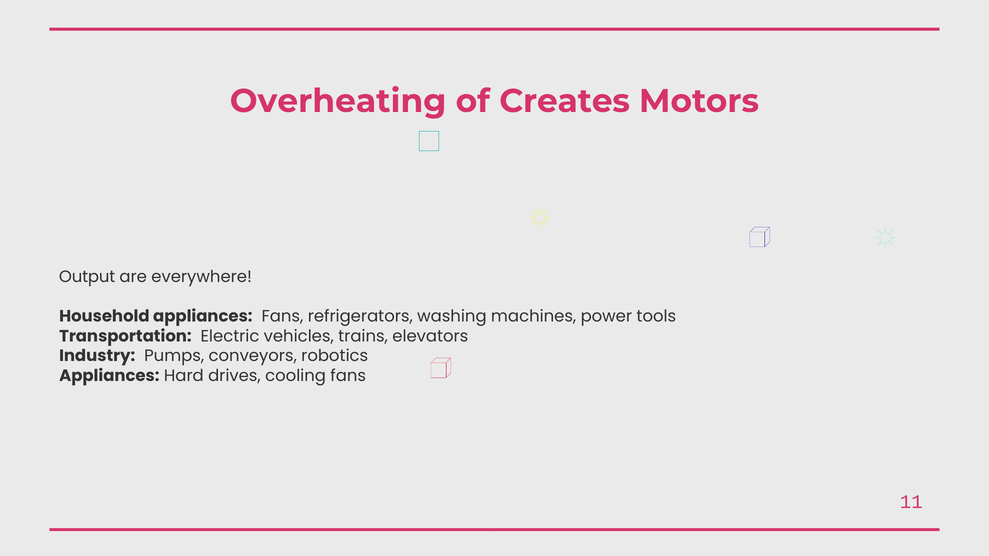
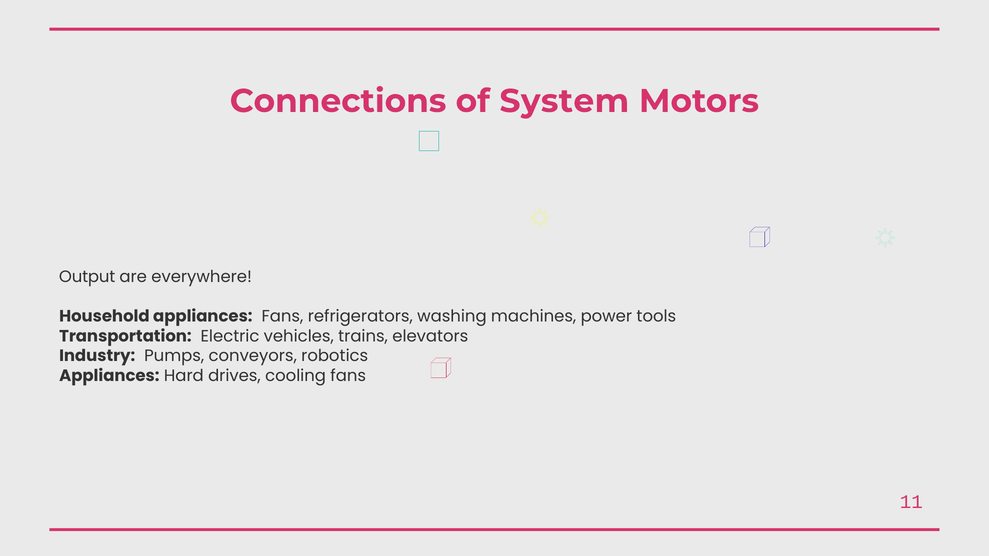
Overheating: Overheating -> Connections (338, 101)
Creates: Creates -> System (564, 101)
